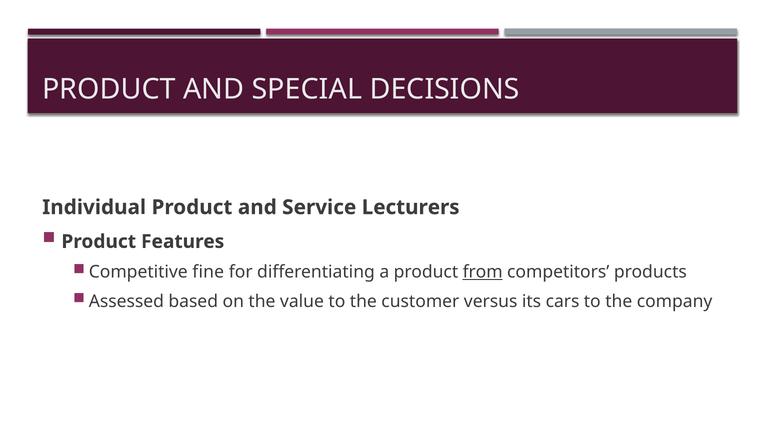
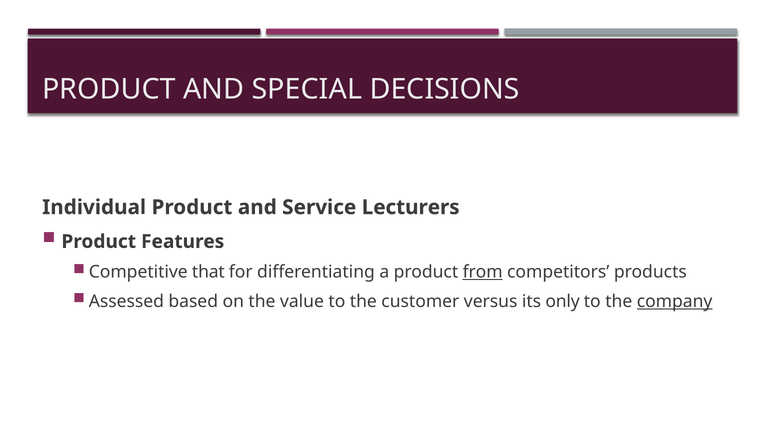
fine: fine -> that (208, 272)
cars: cars -> only (563, 302)
company underline: none -> present (675, 302)
